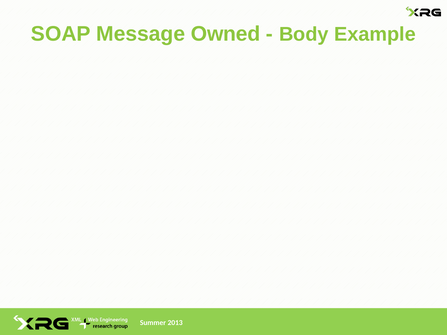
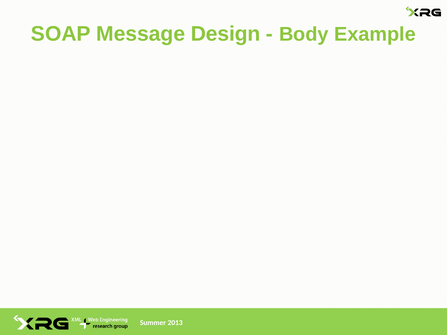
Owned: Owned -> Design (226, 34)
